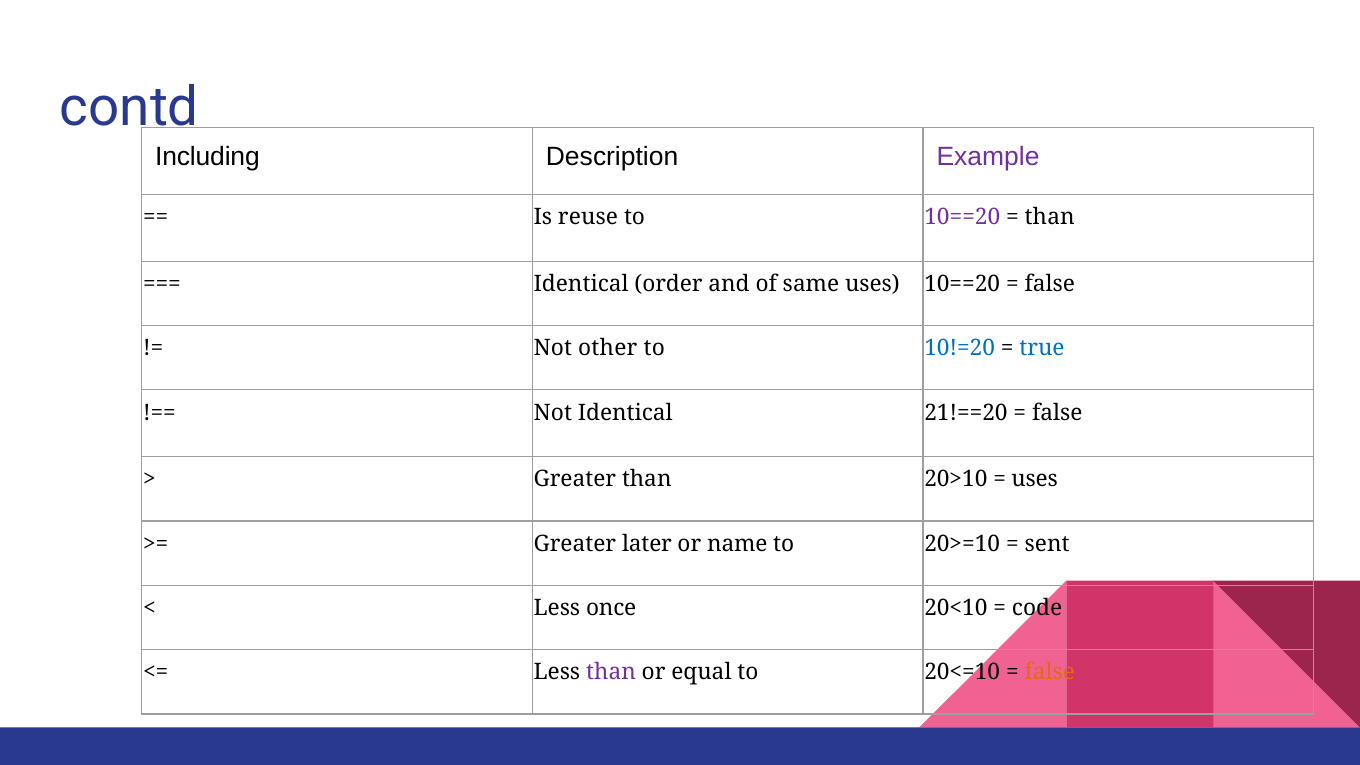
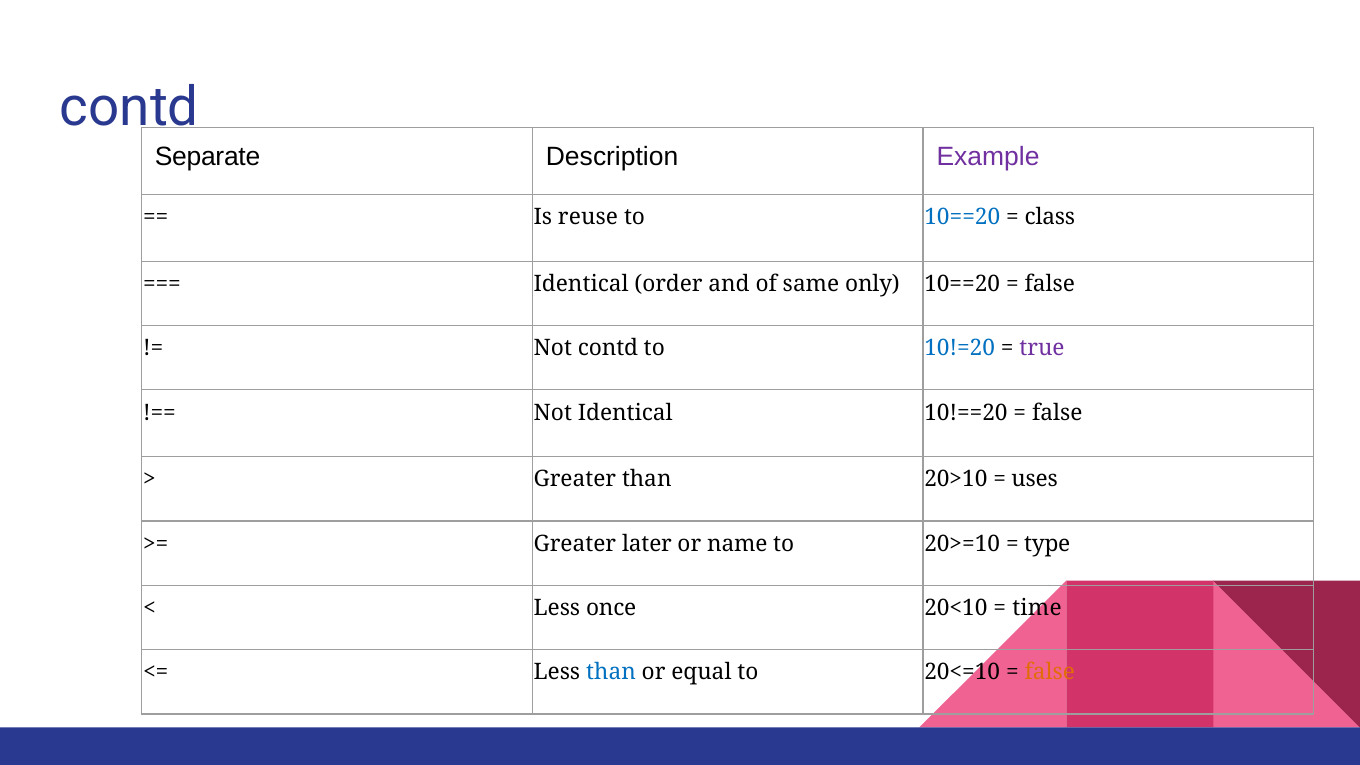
Including: Including -> Separate (208, 156)
10==20 colour: purple -> blue (962, 217)
than: than -> class (1050, 217)
same uses: uses -> only (872, 284)
Not other: other -> contd (608, 348)
true colour: blue -> purple (1042, 348)
21!==20: 21!==20 -> 10!==20 (966, 413)
sent: sent -> type (1047, 544)
code: code -> time (1037, 608)
than colour: purple -> blue (611, 672)
